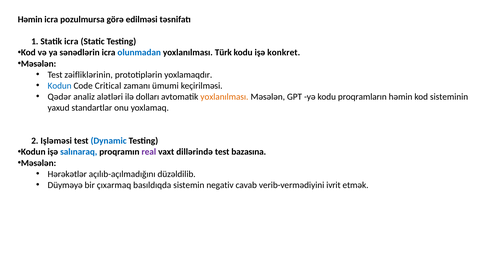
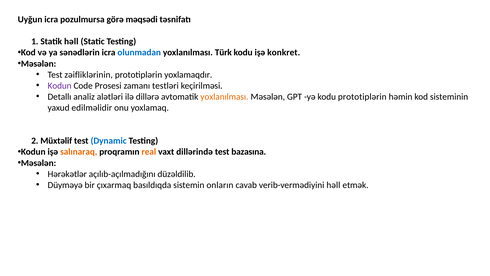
Həmin: Həmin -> Uyğun (30, 19)
edilməsi: edilməsi -> məqsədi (142, 19)
Statik icra: icra -> həll (71, 42)
Kodun colour: blue -> purple (60, 86)
Critical: Critical -> Prosesi (108, 86)
ümumi: ümumi -> testləri (165, 86)
Qədər: Qədər -> Detallı (59, 97)
dolları: dolları -> dillərə (148, 97)
kodu proqramların: proqramların -> prototiplərin (362, 97)
standartlar: standartlar -> edilməlidir (92, 108)
Işləməsi: Işləməsi -> Müxtəlif (56, 141)
salınaraq colour: blue -> orange (79, 152)
real colour: purple -> orange (149, 152)
negativ: negativ -> onların (220, 185)
verib-vermədiyini ivrit: ivrit -> həll (333, 185)
